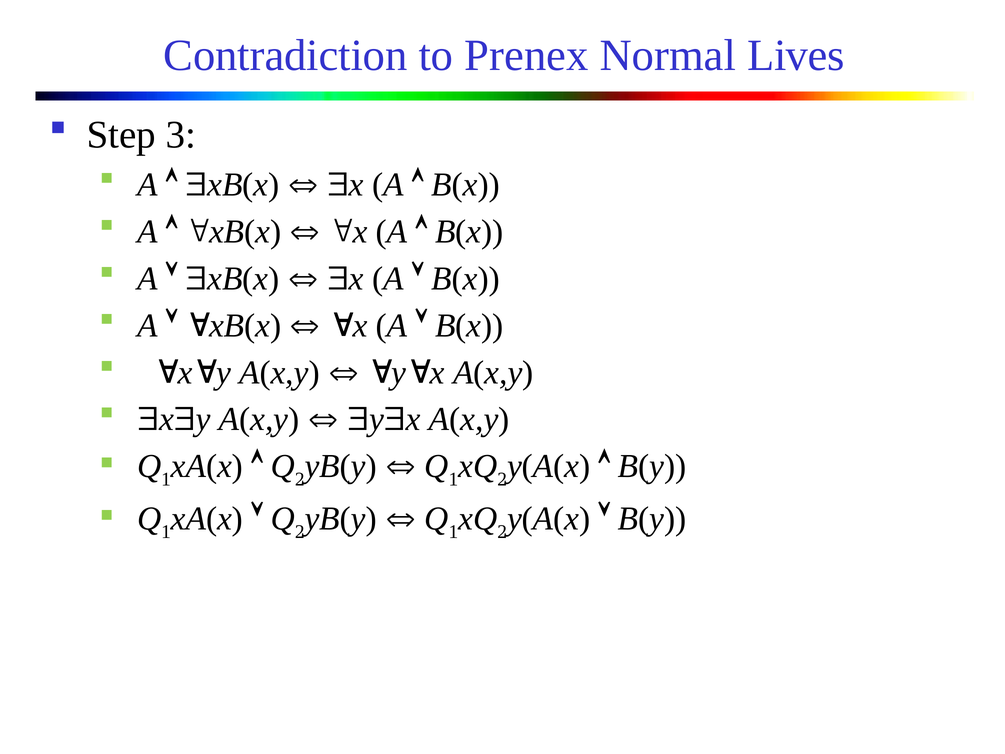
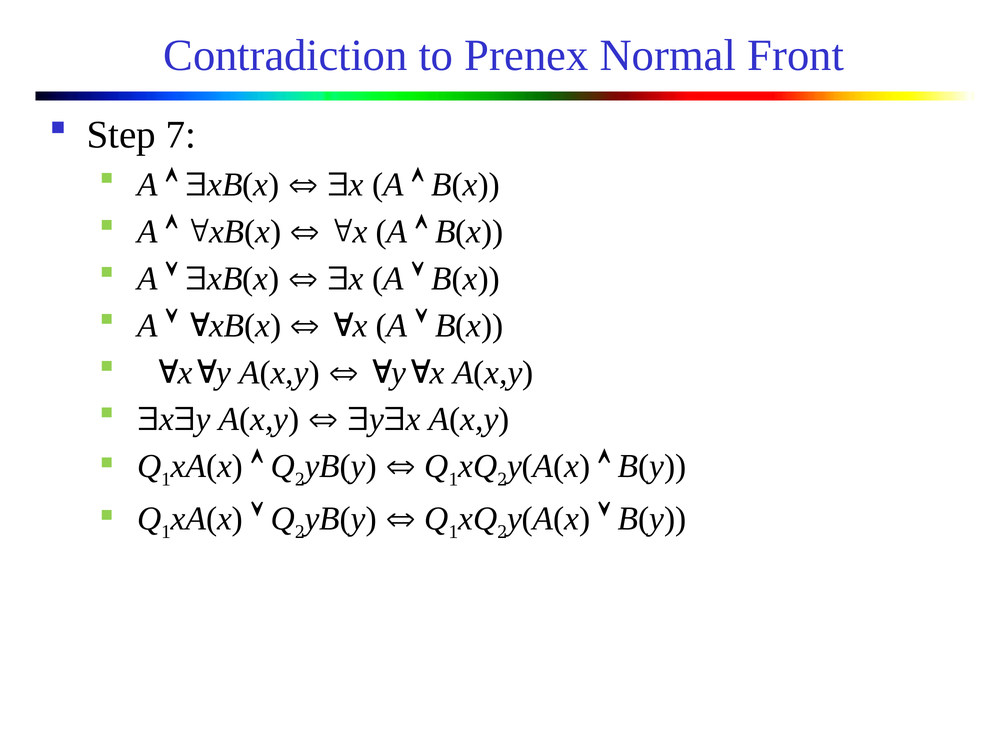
Lives: Lives -> Front (796, 56)
3: 3 -> 7 (181, 135)
